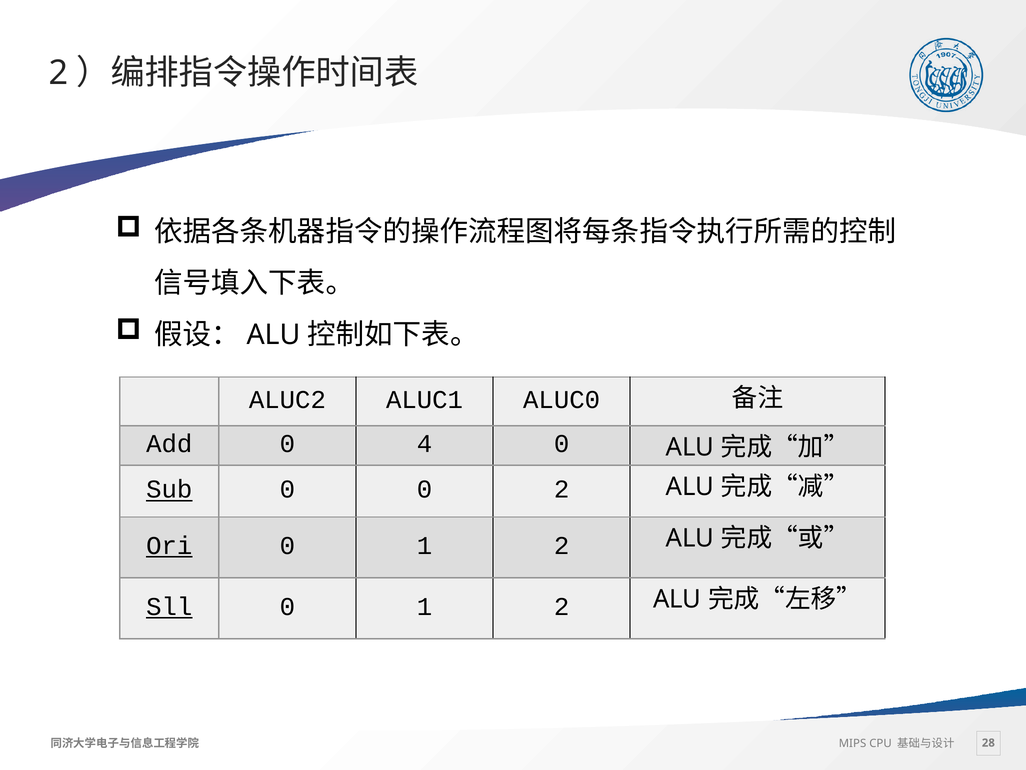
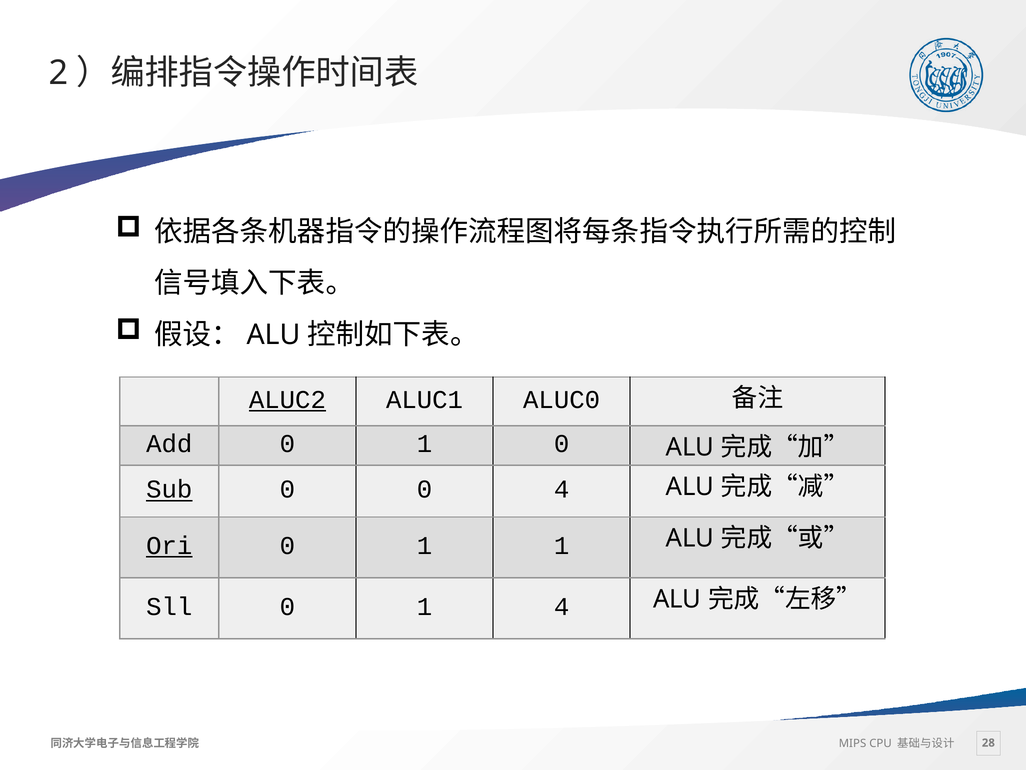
ALUC2 underline: none -> present (287, 400)
Add 0 4: 4 -> 1 (425, 444)
0 2: 2 -> 4 (562, 489)
2: 2 -> 1 (562, 545)
Sll underline: present -> none (169, 606)
2: 2 -> 4 (562, 606)
